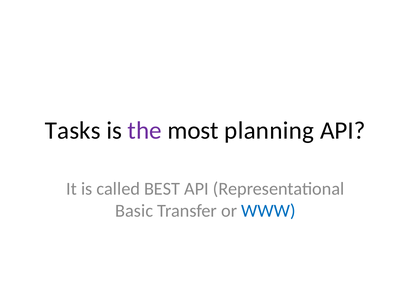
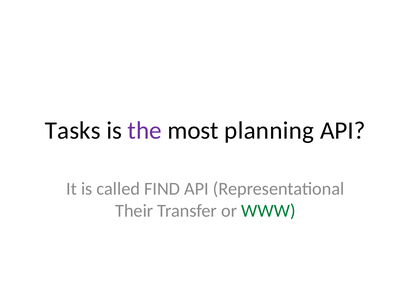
BEST: BEST -> FIND (162, 189)
Basic: Basic -> Their (134, 211)
WWW colour: blue -> green (268, 211)
